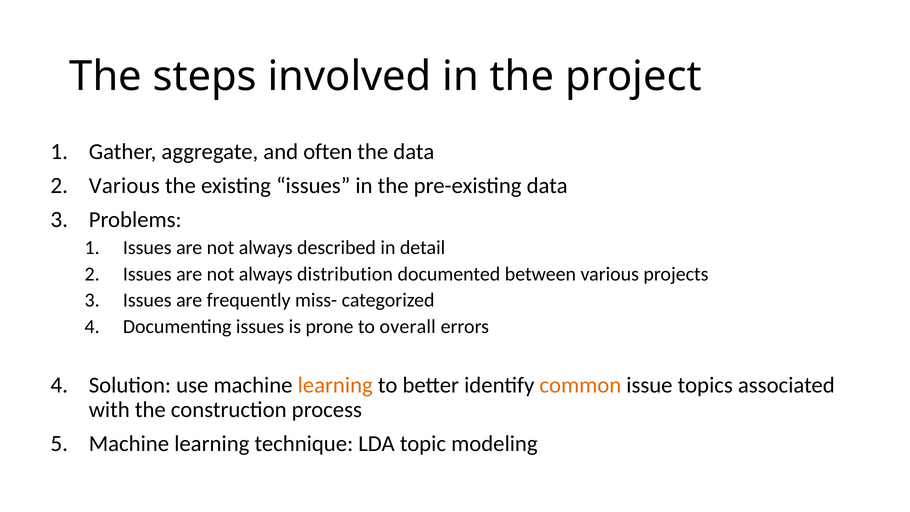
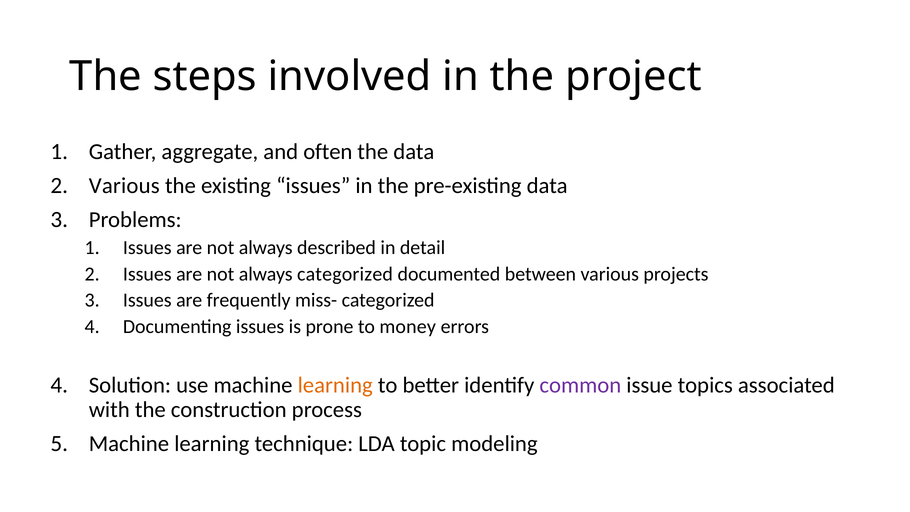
always distribution: distribution -> categorized (345, 274)
overall: overall -> money (408, 326)
common colour: orange -> purple (580, 385)
